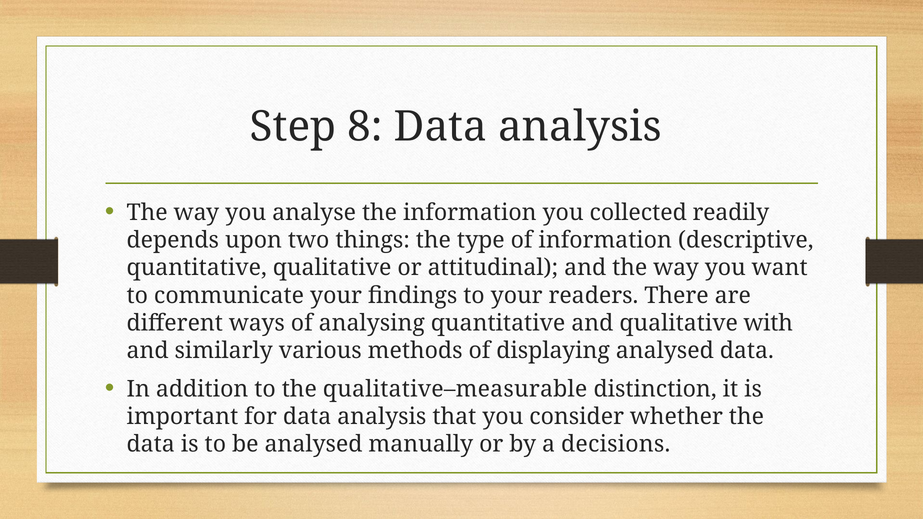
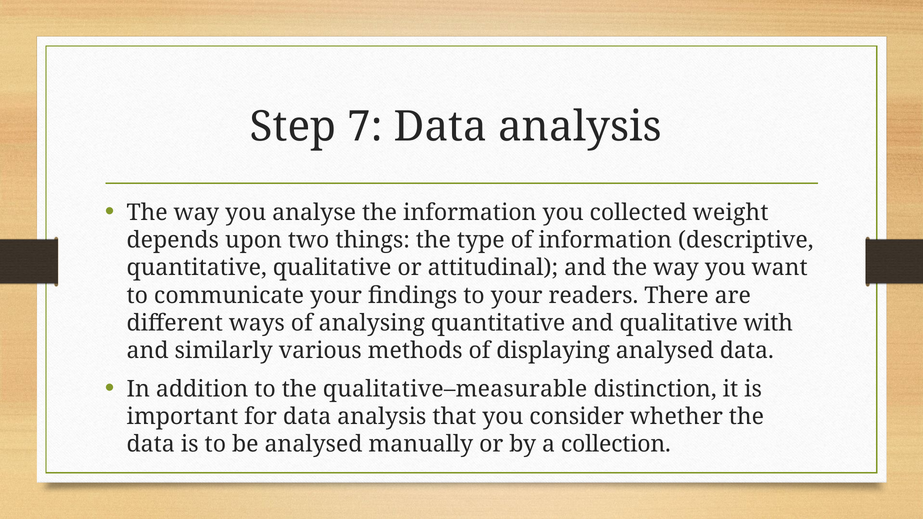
8: 8 -> 7 (365, 127)
readily: readily -> weight (731, 213)
decisions: decisions -> collection (616, 444)
